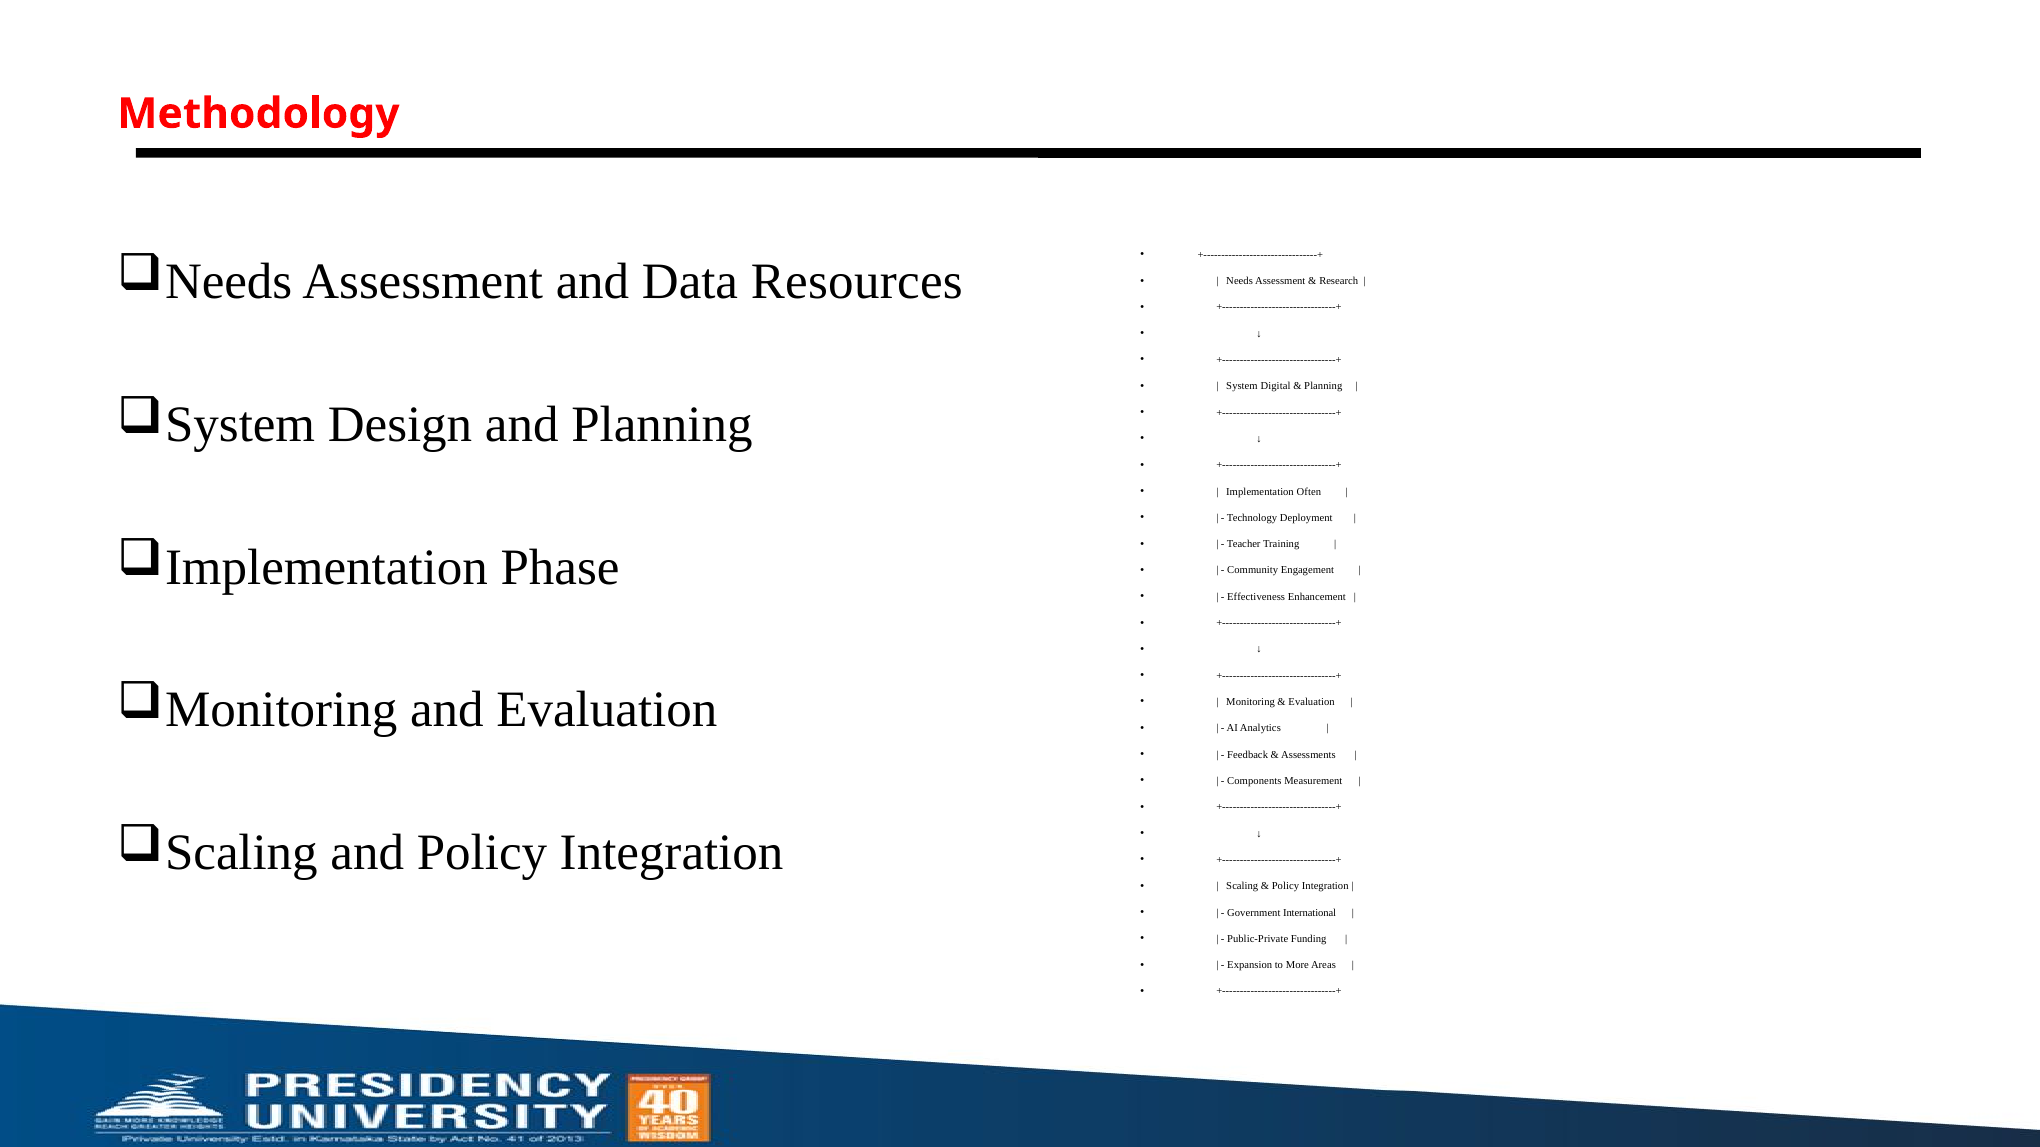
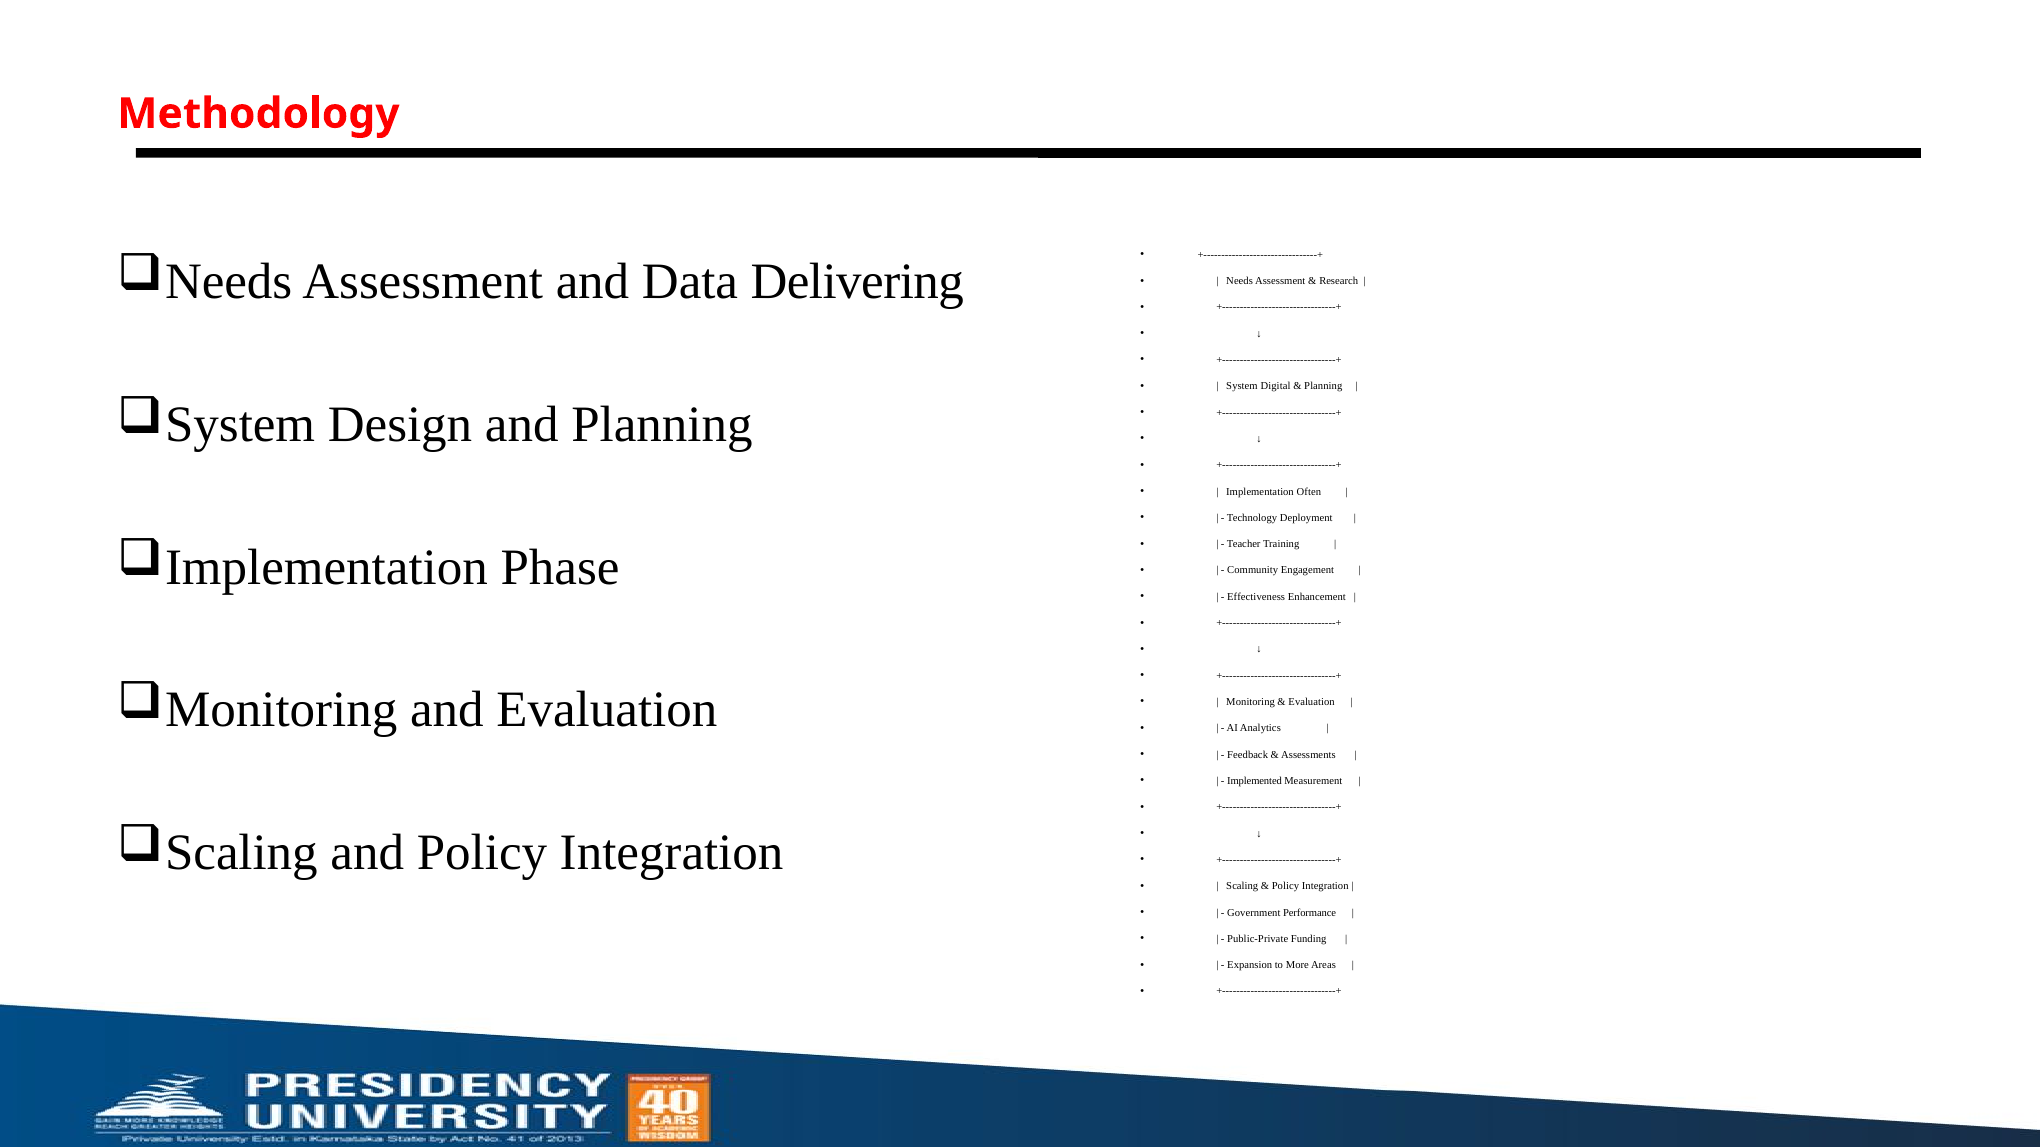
Resources: Resources -> Delivering (857, 282)
Components: Components -> Implemented (1254, 781)
International: International -> Performance (1310, 913)
